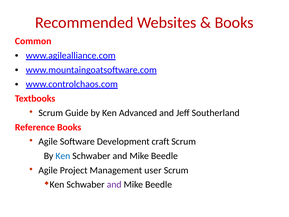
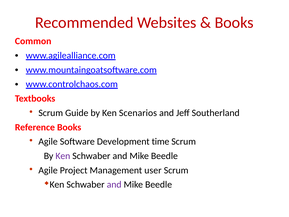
Advanced: Advanced -> Scenarios (138, 113)
craft: craft -> time (161, 141)
Ken colour: blue -> purple (63, 156)
